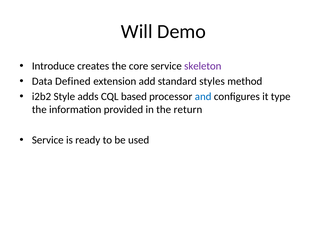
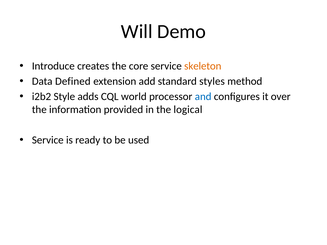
skeleton colour: purple -> orange (203, 66)
based: based -> world (134, 97)
type: type -> over (281, 97)
return: return -> logical (188, 110)
